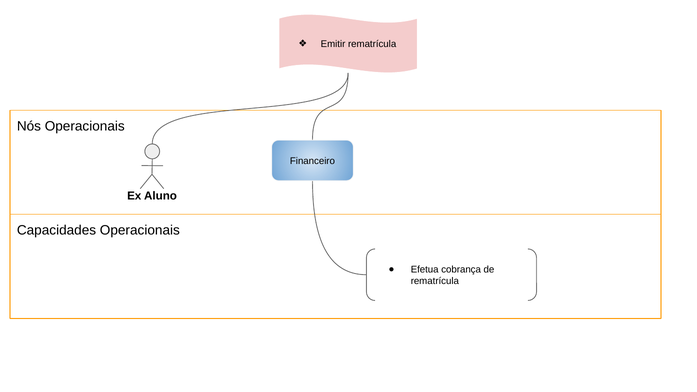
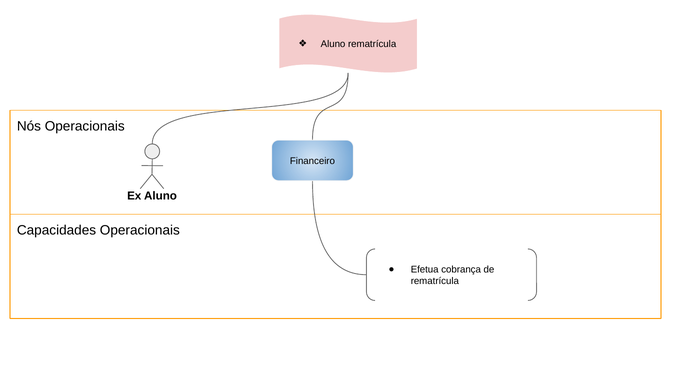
Emitir: Emitir -> Aluno (333, 44)
